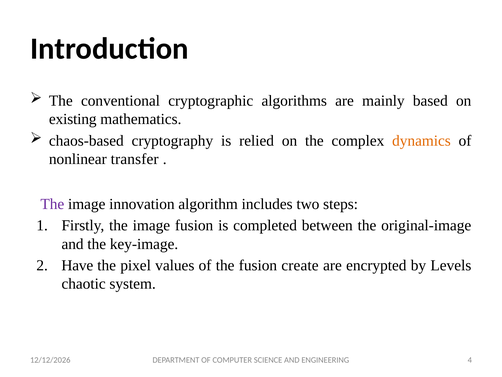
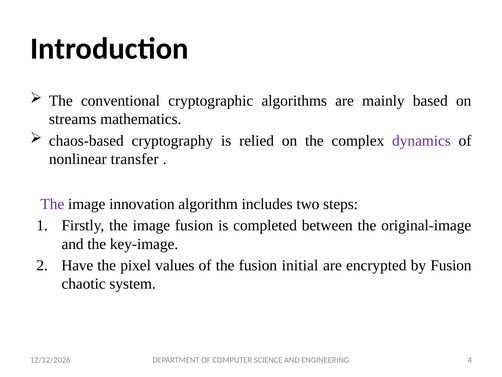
existing: existing -> streams (73, 119)
dynamics colour: orange -> purple (421, 140)
create: create -> initial (300, 265)
by Levels: Levels -> Fusion (451, 265)
